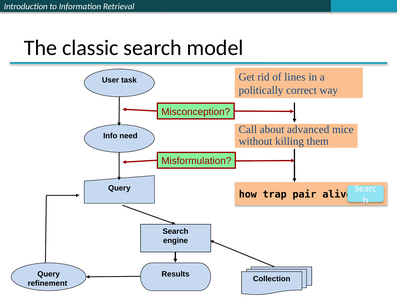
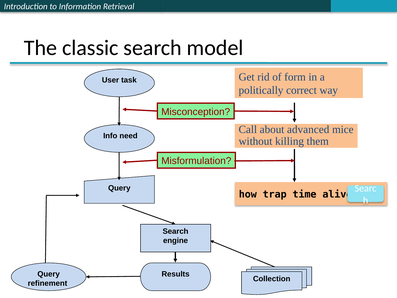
lines: lines -> form (295, 77)
pair: pair -> time (305, 194)
